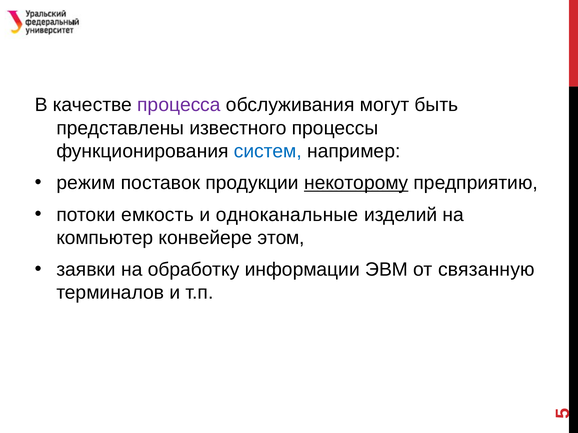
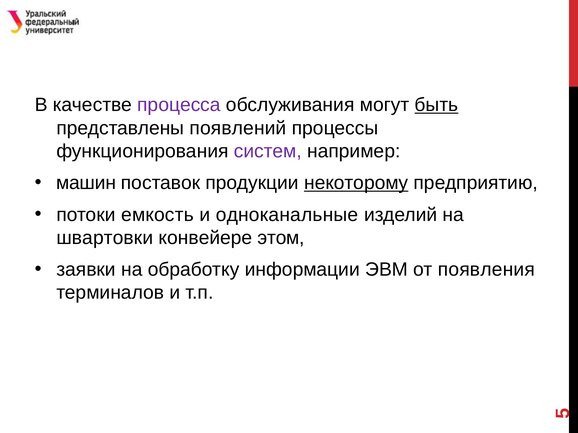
быть underline: none -> present (436, 105)
известного: известного -> появлений (238, 128)
систем colour: blue -> purple (268, 151)
режим: режим -> машин (86, 183)
компьютер: компьютер -> швартовки (105, 238)
связанную: связанную -> появления (486, 270)
